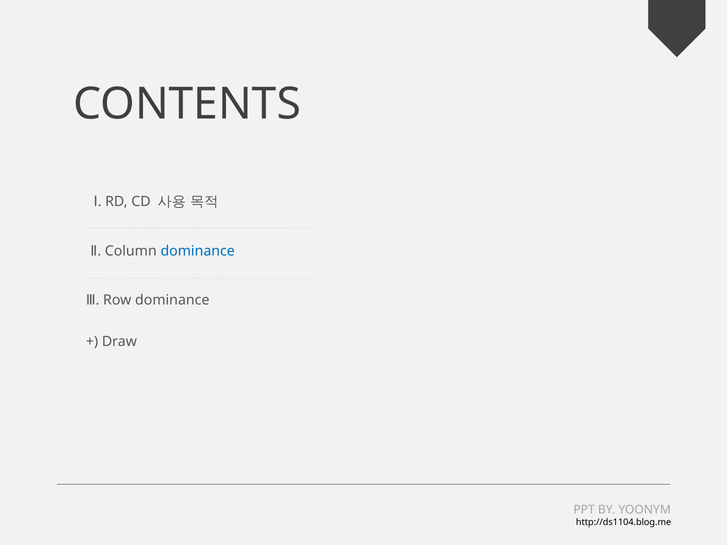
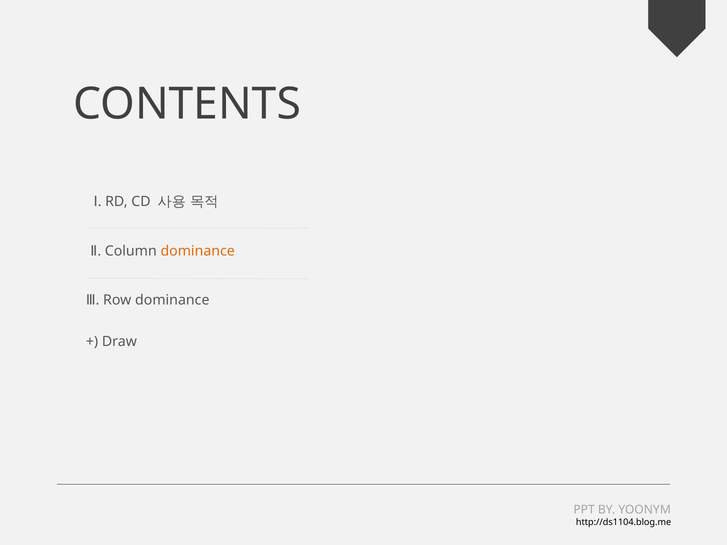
dominance colour: blue -> orange (198, 251)
